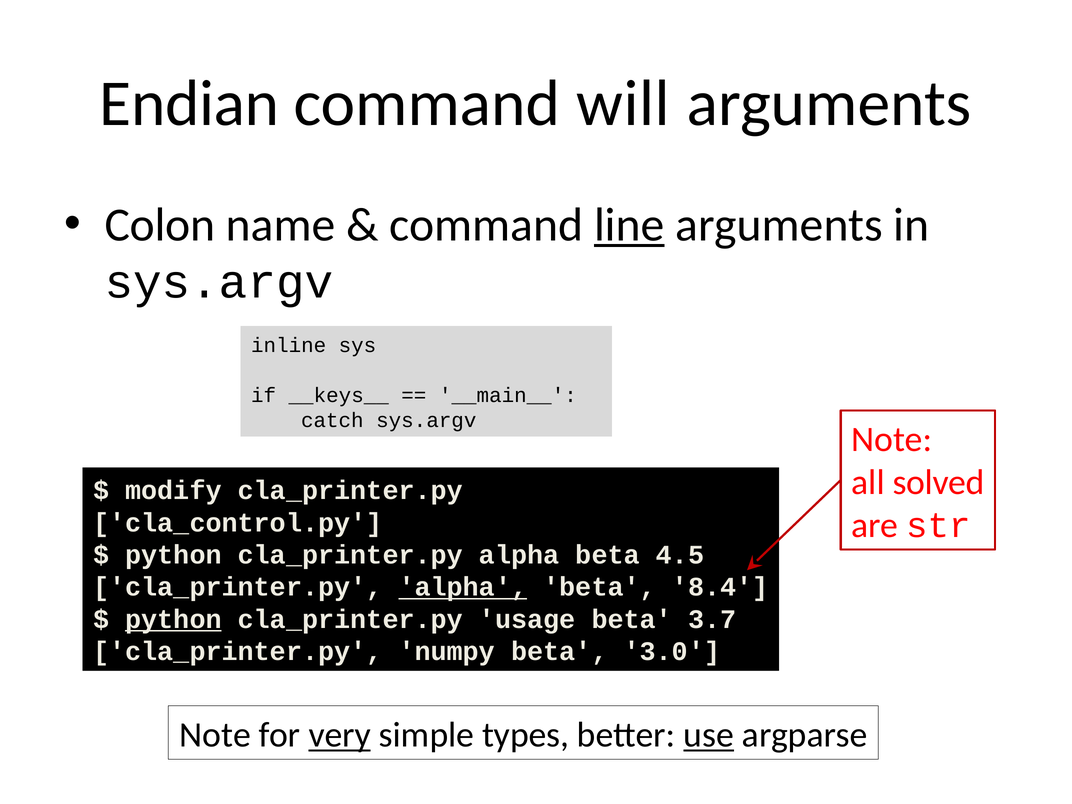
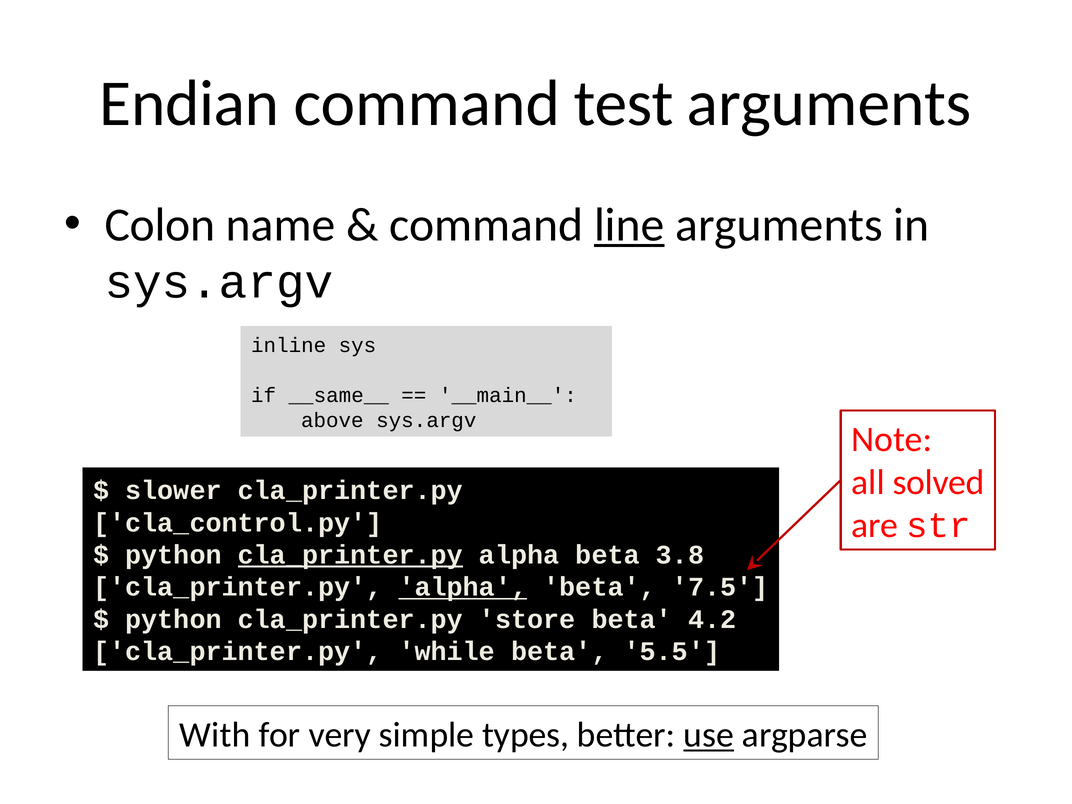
will: will -> test (624, 104)
__keys__: __keys__ -> __same__ (339, 395)
catch: catch -> above (332, 420)
modify: modify -> slower (173, 491)
cla_printer.py underline: none -> present (350, 555)
4.5: 4.5 -> 3.8 (680, 555)
8.4: 8.4 -> 7.5 (720, 587)
python underline: present -> none (173, 619)
usage: usage -> store (527, 619)
3.7: 3.7 -> 4.2 (712, 619)
numpy: numpy -> while (447, 651)
3.0: 3.0 -> 5.5 (672, 651)
Note: Note -> With (215, 735)
very underline: present -> none (340, 735)
